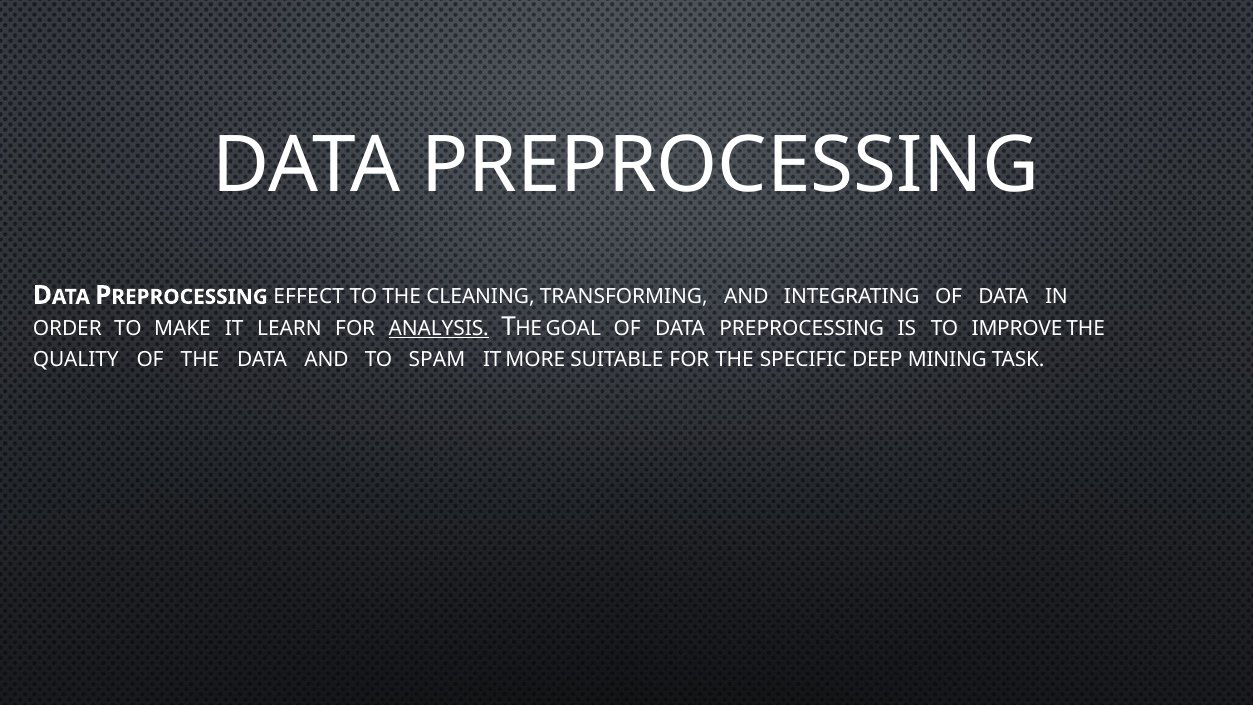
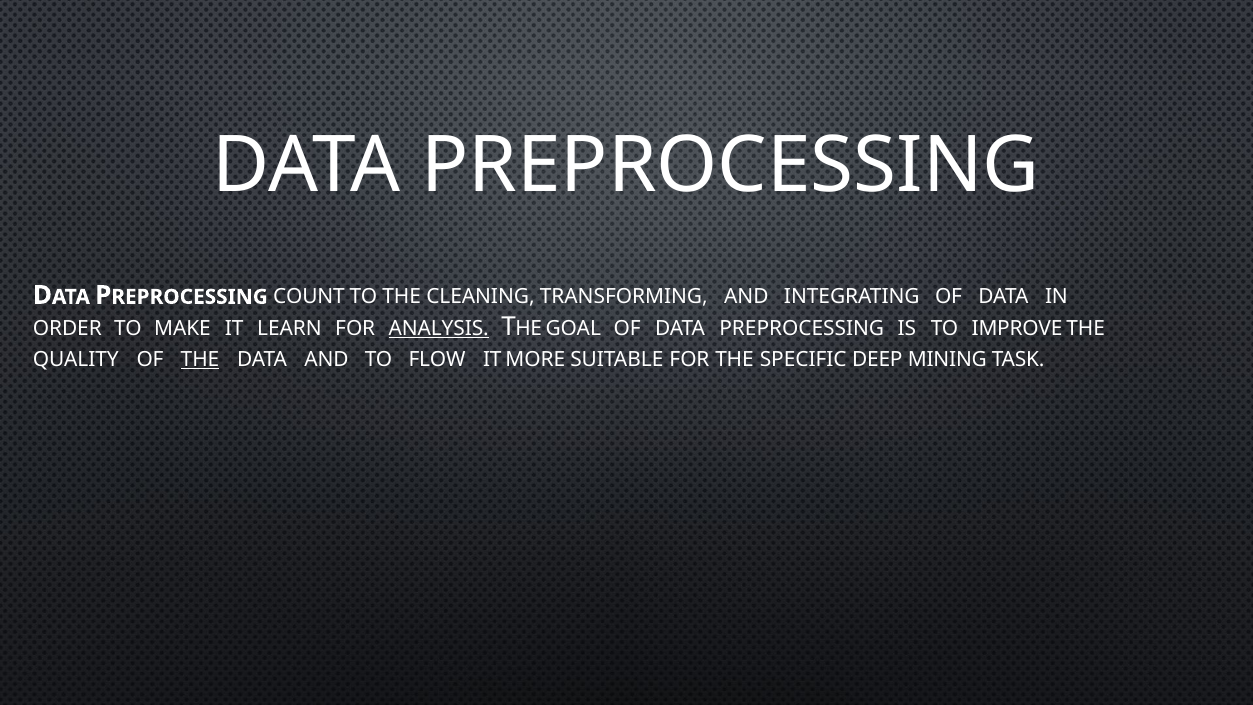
EFFECT: EFFECT -> COUNT (309, 297)
THE underline: none -> present (200, 360)
SPAM: SPAM -> FLOW (437, 360)
